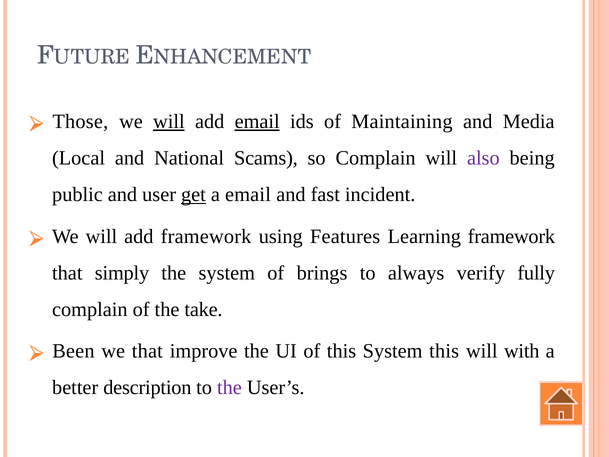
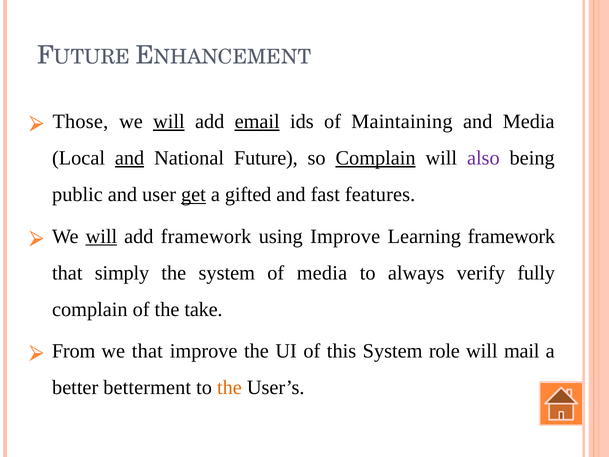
and underline: none -> present (130, 158)
Scams: Scams -> Future (266, 158)
Complain underline: none -> present (376, 158)
a email: email -> gifted (248, 195)
incident: incident -> features (380, 195)
will underline: none -> present (101, 236)
using Features: Features -> Improve (345, 236)
of brings: brings -> media (322, 273)
Been: Been -> From (74, 351)
System this: this -> role (444, 351)
with: with -> mail (522, 351)
description: description -> betterment (147, 387)
the colour: purple -> orange (229, 387)
